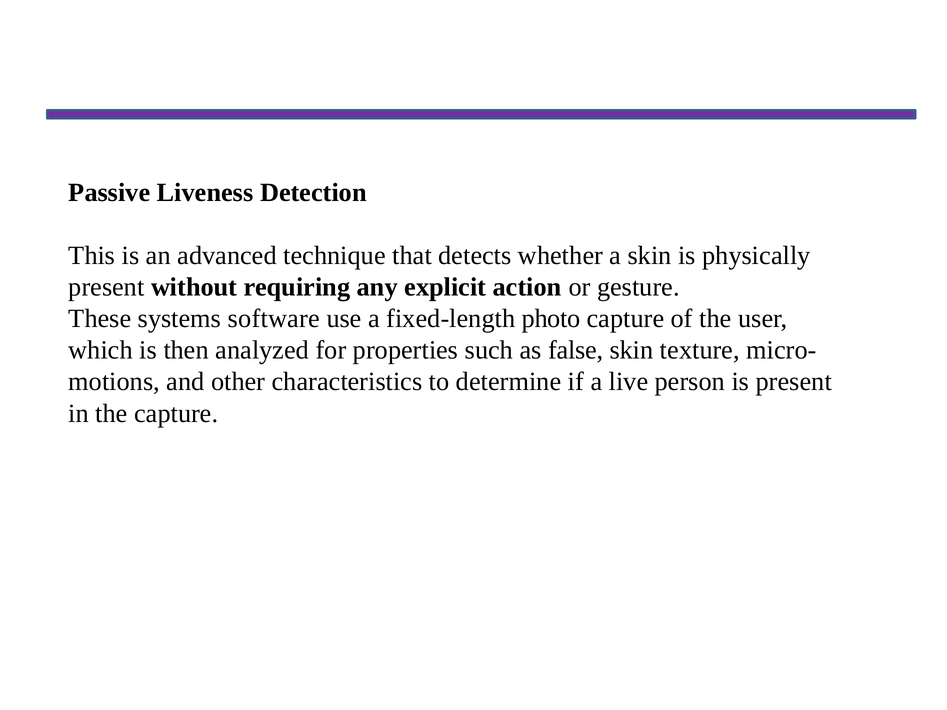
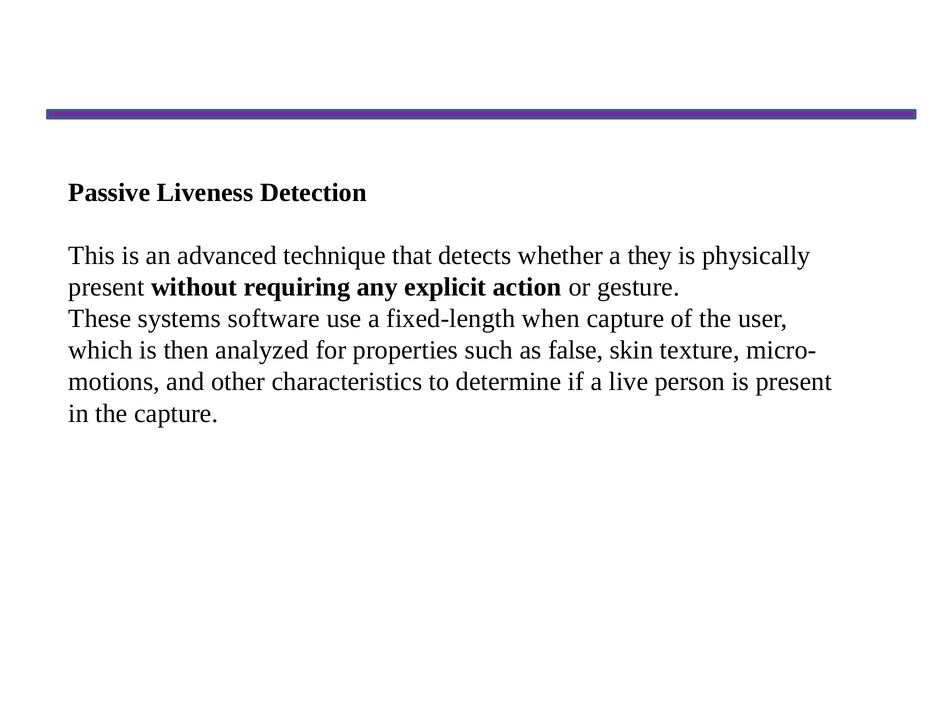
a skin: skin -> they (650, 256)
photo: photo -> when (551, 319)
